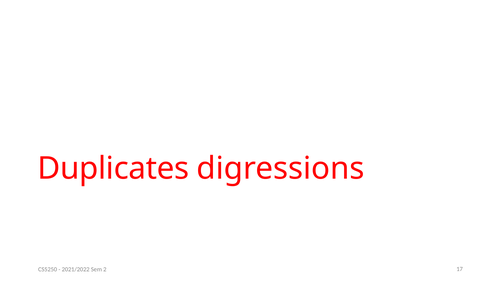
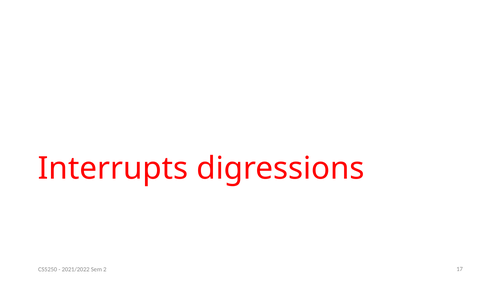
Duplicates: Duplicates -> Interrupts (113, 168)
